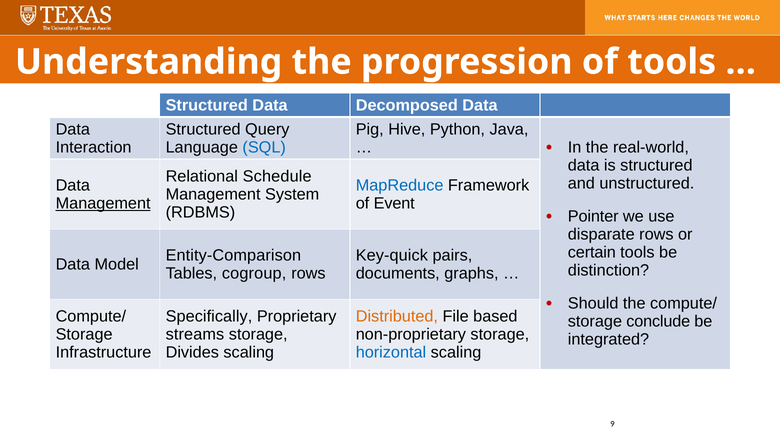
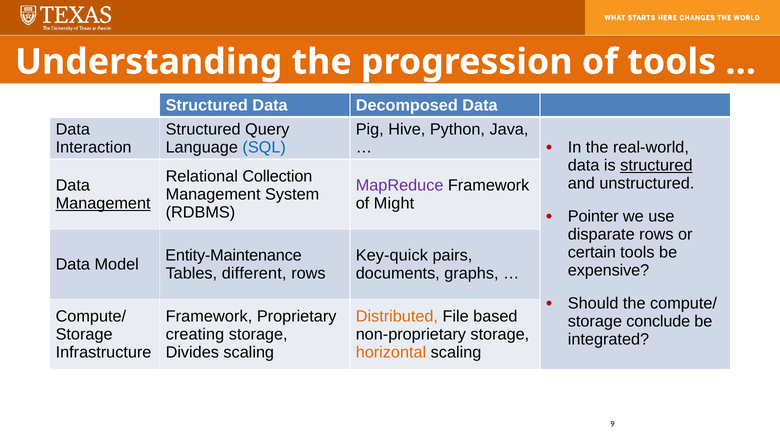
structured underline: none -> present (656, 166)
Schedule: Schedule -> Collection (277, 177)
MapReduce colour: blue -> purple (400, 186)
Event: Event -> Might (394, 204)
Entity-Comparison: Entity-Comparison -> Entity-Maintenance (234, 256)
distinction: distinction -> expensive (609, 271)
cogroup: cogroup -> different (254, 274)
Specifically: Specifically -> Framework (209, 317)
streams: streams -> creating (195, 335)
horizontal colour: blue -> orange (391, 353)
